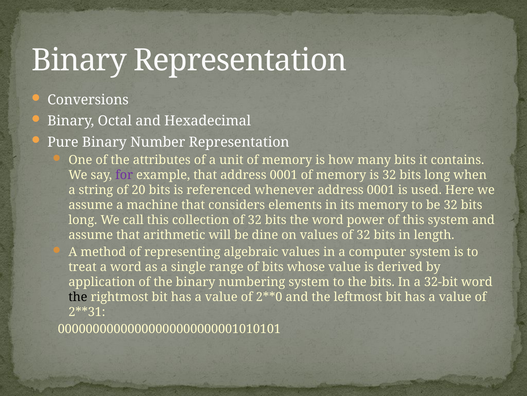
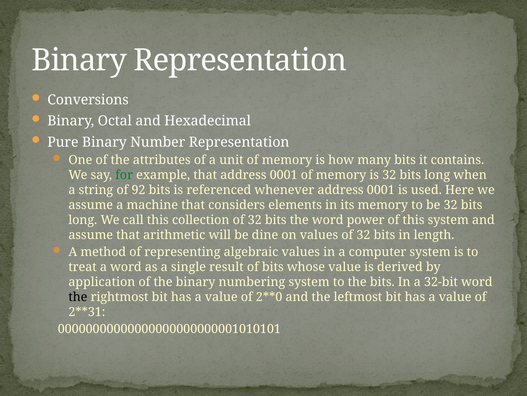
for colour: purple -> green (124, 175)
20: 20 -> 92 (138, 190)
range: range -> result (226, 267)
